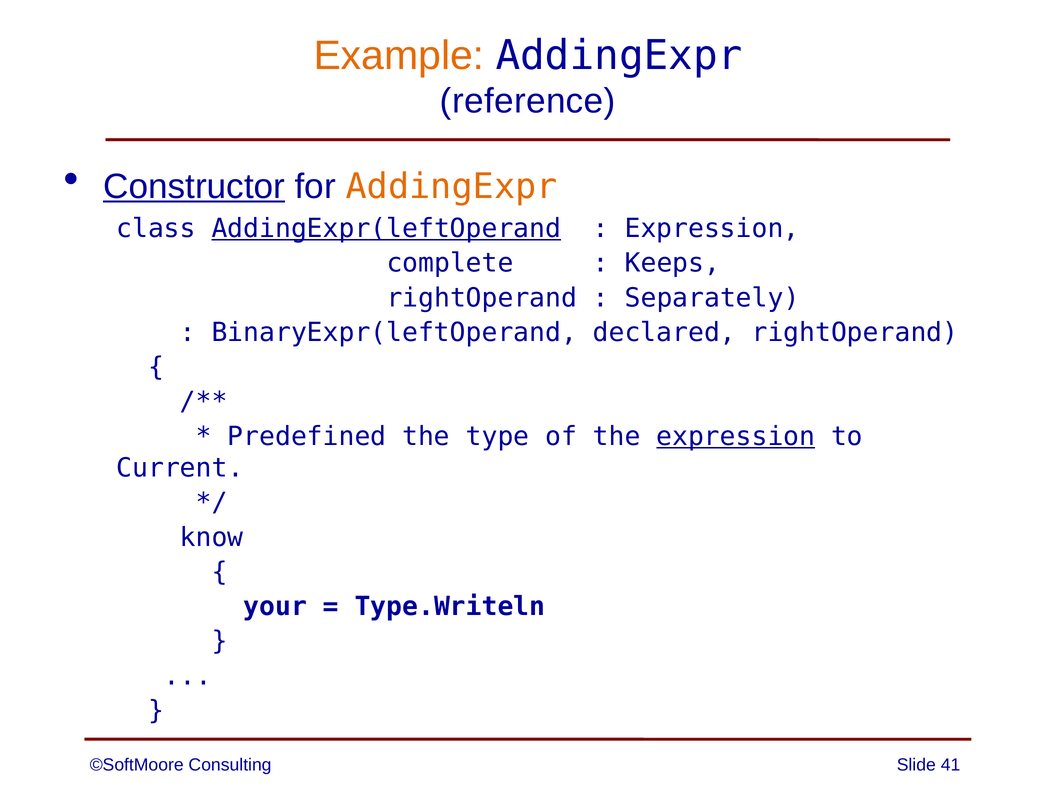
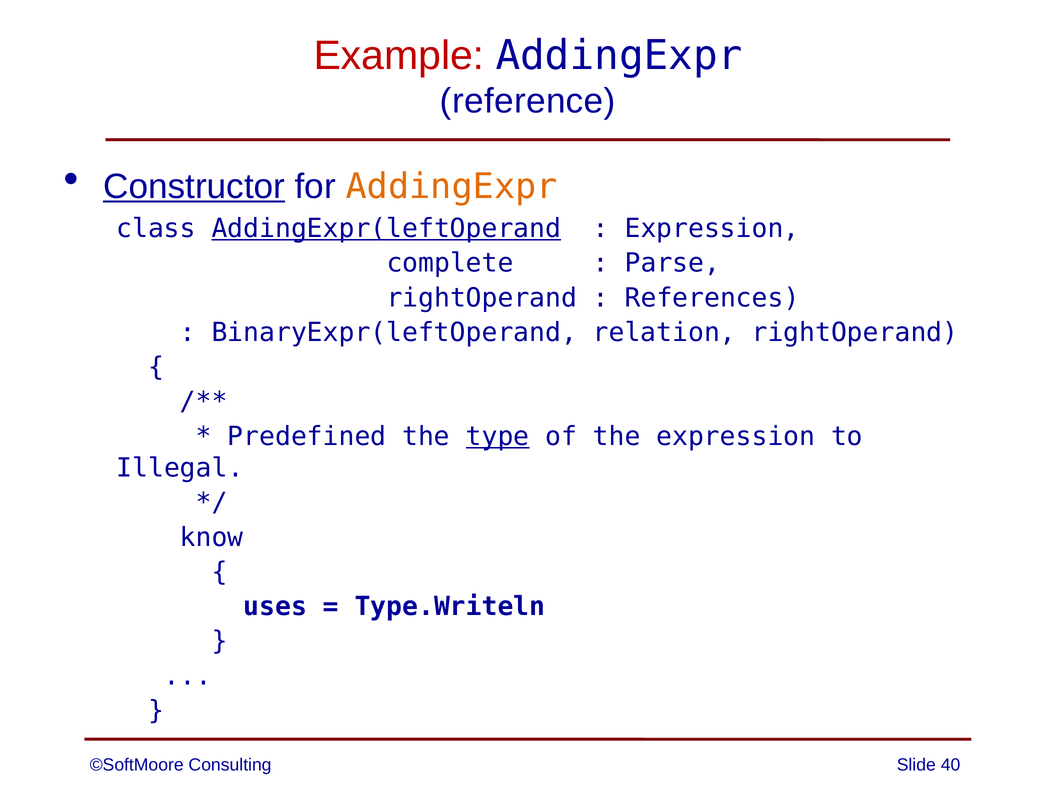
Example colour: orange -> red (399, 56)
Keeps: Keeps -> Parse (672, 263)
Separately: Separately -> References (712, 298)
declared: declared -> relation (664, 332)
type underline: none -> present (498, 436)
expression underline: present -> none (736, 436)
Current: Current -> Illegal (180, 468)
your: your -> uses (275, 607)
41: 41 -> 40 (951, 765)
